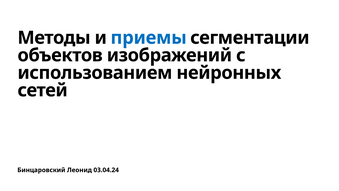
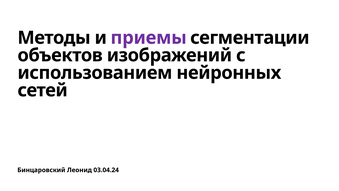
приемы colour: blue -> purple (149, 38)
